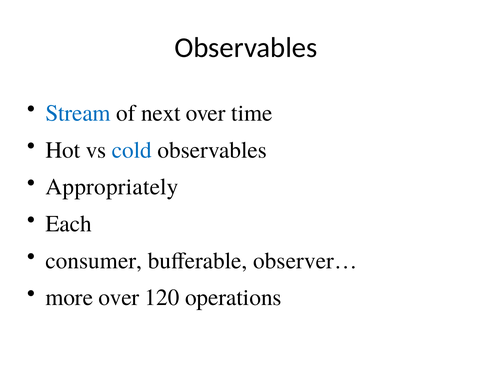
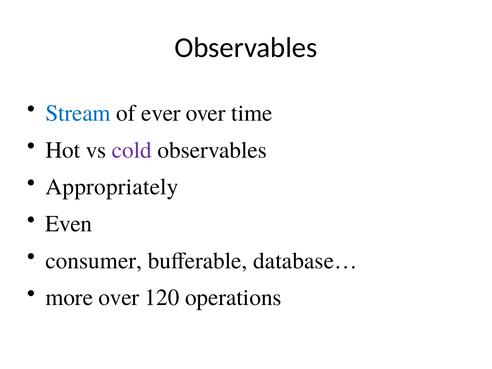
next: next -> ever (161, 113)
cold colour: blue -> purple (132, 150)
Each: Each -> Even (69, 224)
observer…: observer… -> database… (305, 261)
